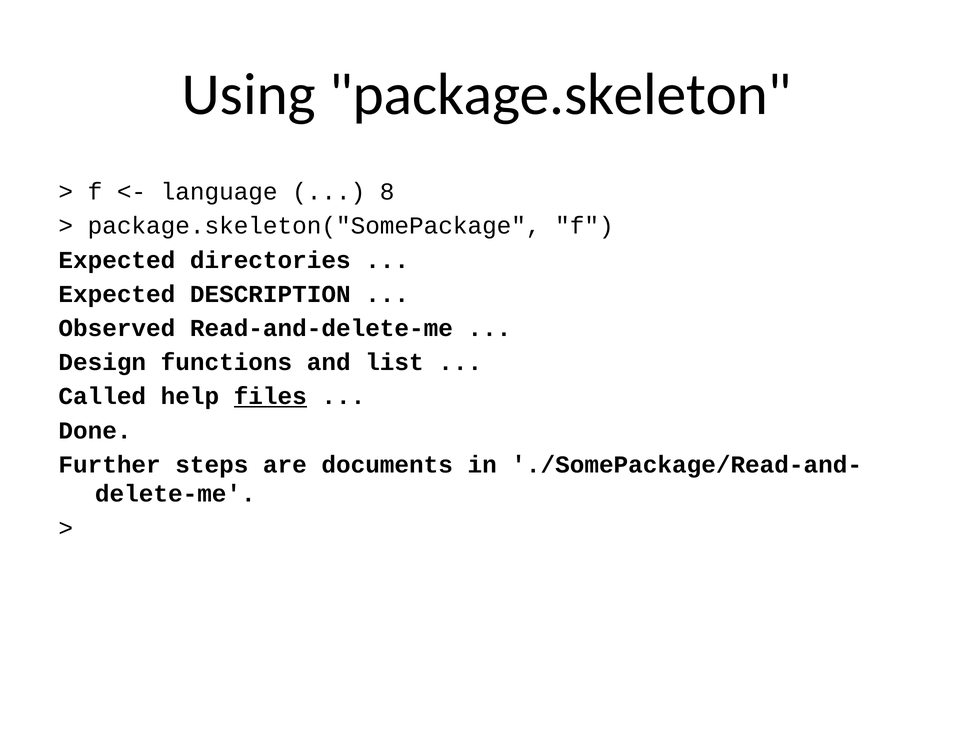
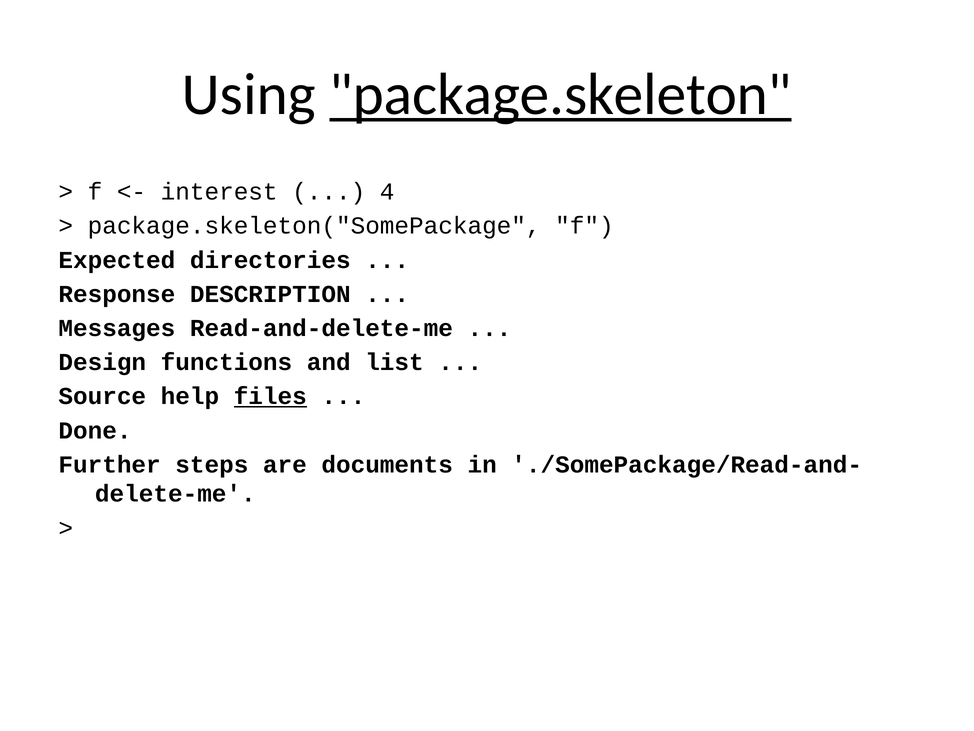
package.skeleton underline: none -> present (561, 94)
language: language -> interest (219, 192)
8: 8 -> 4 (387, 192)
Expected: Expected -> Response (117, 294)
Observed: Observed -> Messages (117, 328)
Called: Called -> Source (102, 396)
